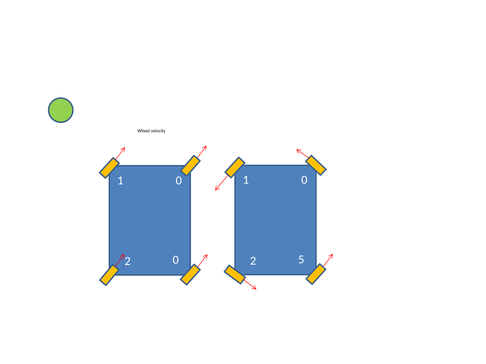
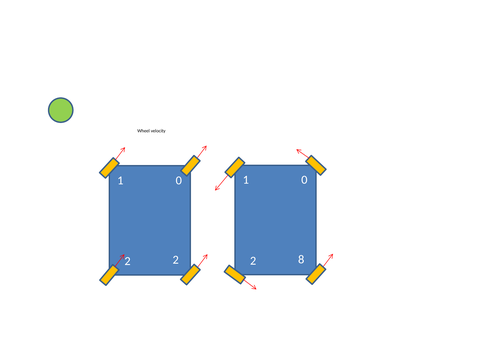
5: 5 -> 8 (301, 260)
2 0: 0 -> 2 (176, 260)
